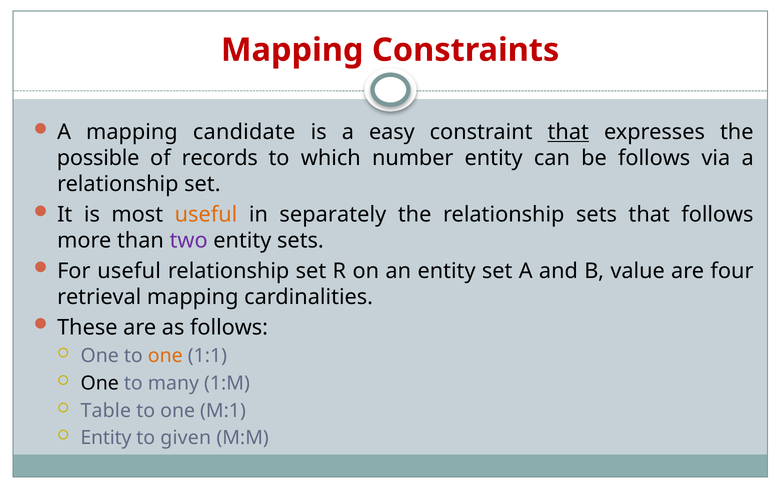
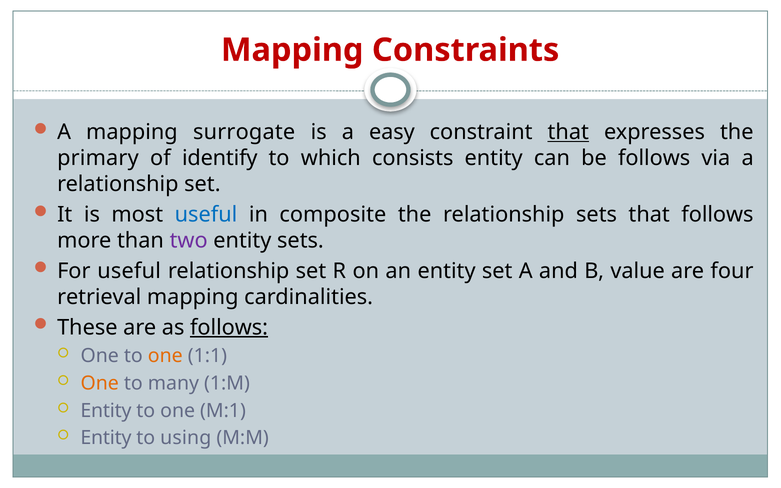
candidate: candidate -> surrogate (244, 132)
possible: possible -> primary (98, 158)
records: records -> identify (220, 158)
number: number -> consists (413, 158)
useful colour: orange -> blue (206, 215)
separately: separately -> composite (333, 215)
follows underline: none -> present (229, 328)
One colour: black -> orange (100, 383)
Table: Table -> Entity (106, 411)
given: given -> using (186, 438)
